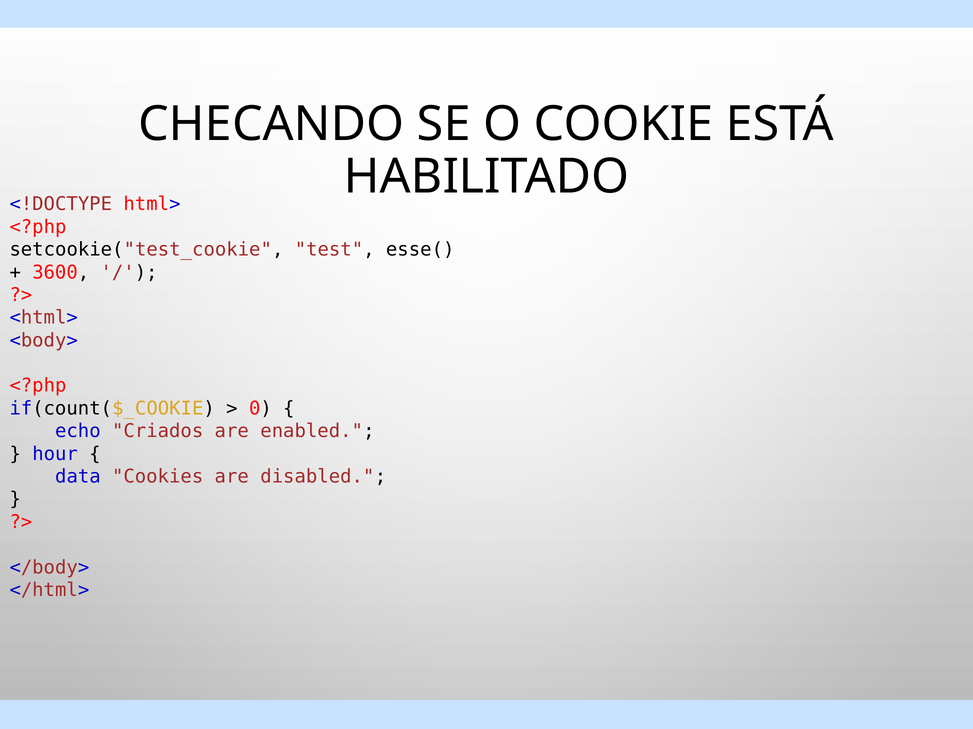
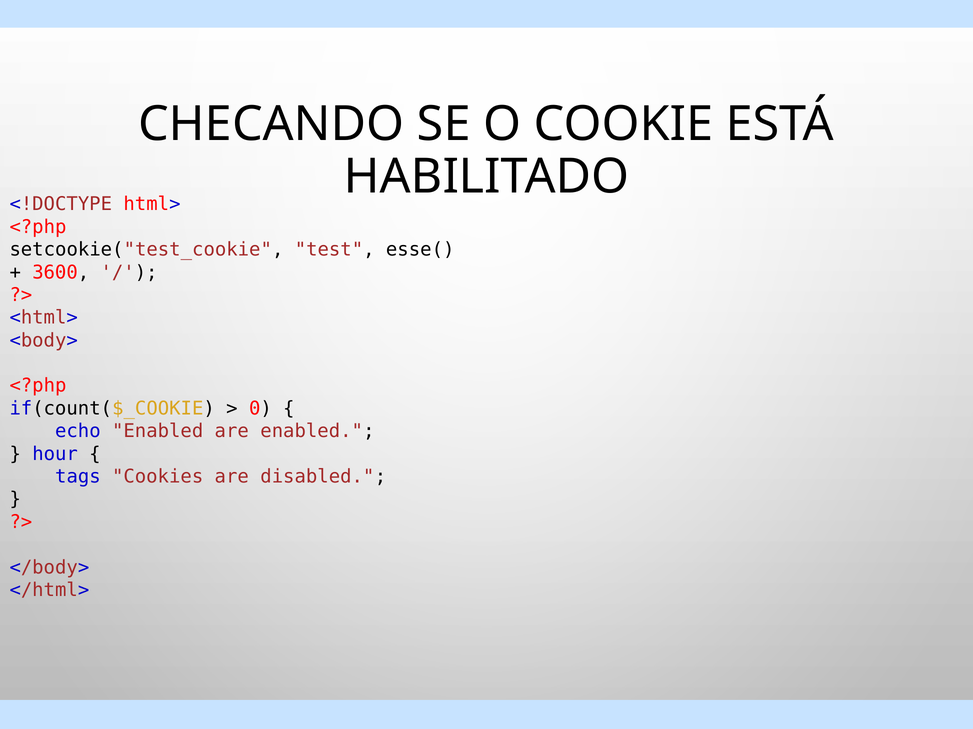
echo Criados: Criados -> Enabled (158, 432)
data: data -> tags (78, 477)
